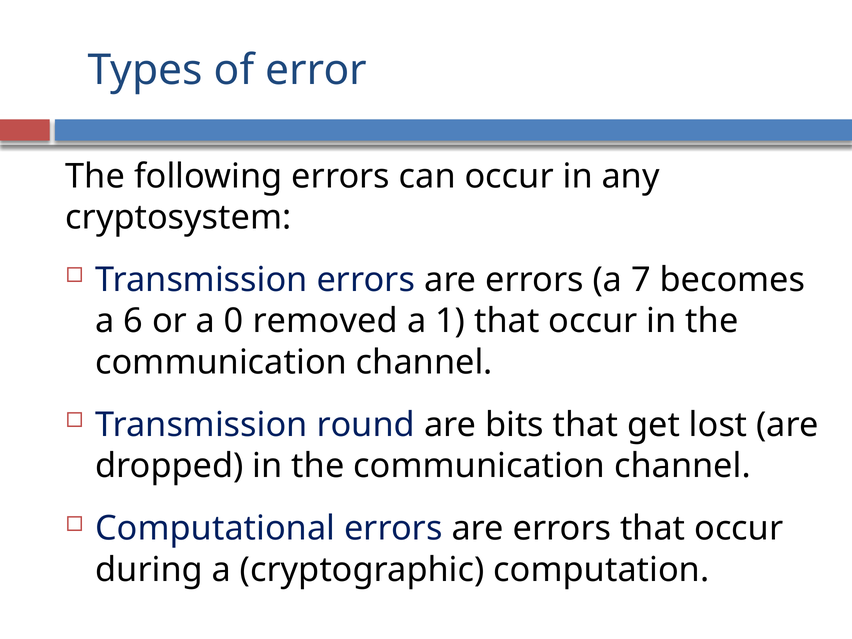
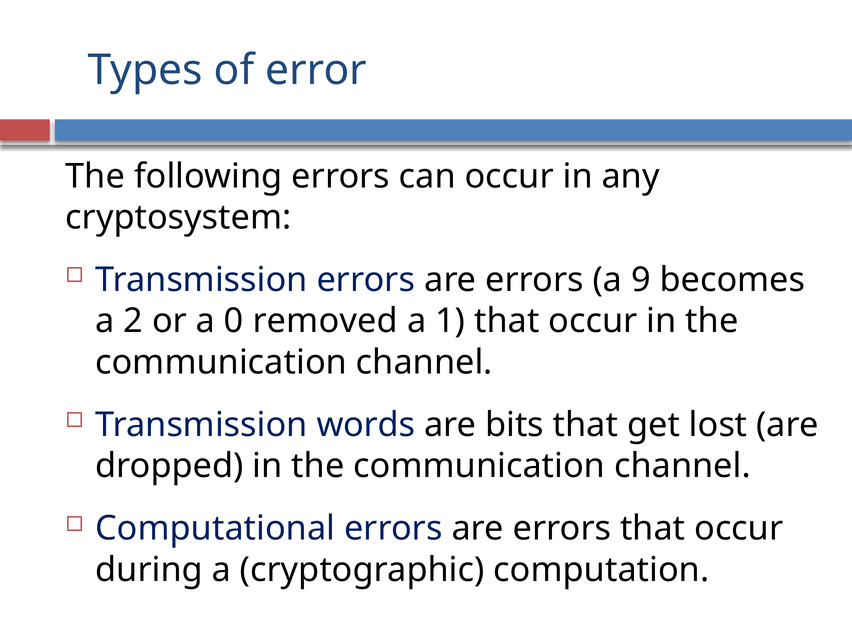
7: 7 -> 9 (641, 280)
6: 6 -> 2 (133, 321)
round: round -> words (366, 425)
